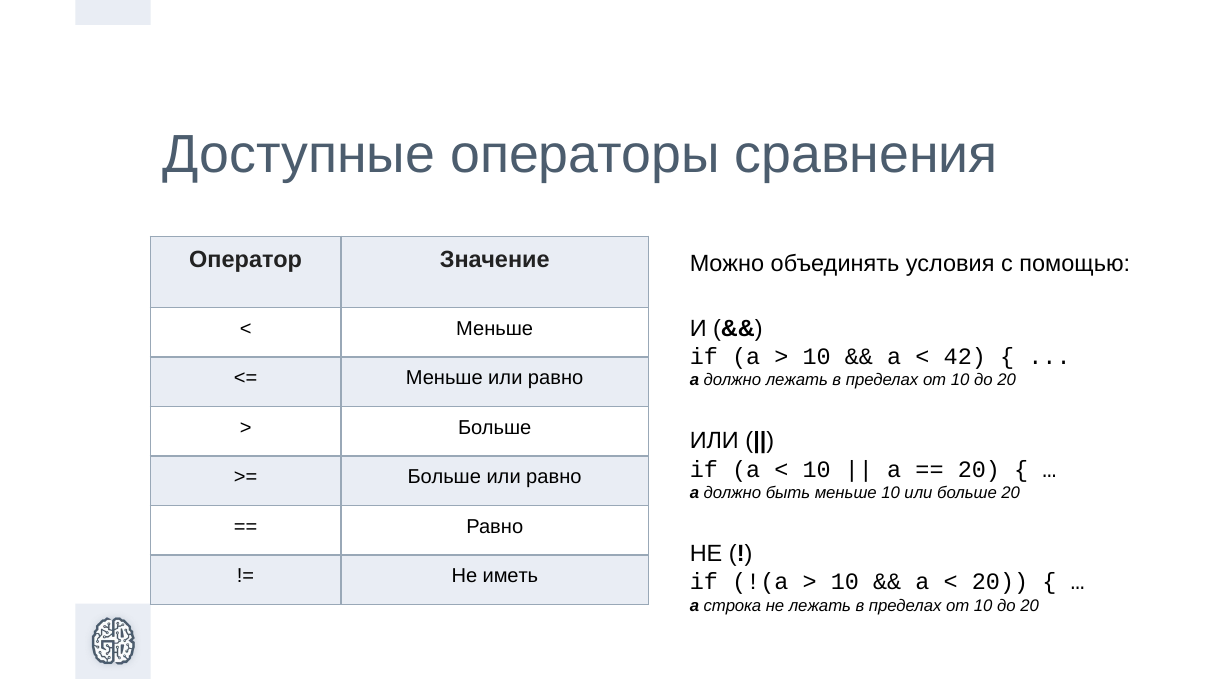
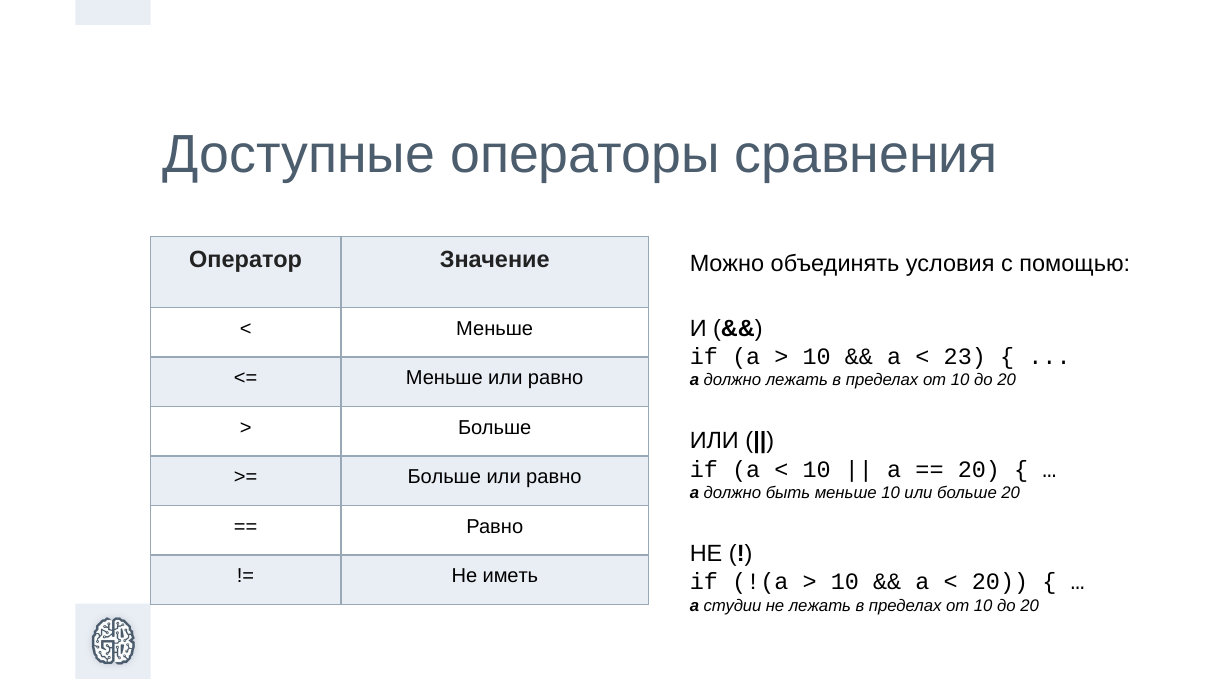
42: 42 -> 23 (965, 357)
строка: строка -> студии (732, 606)
